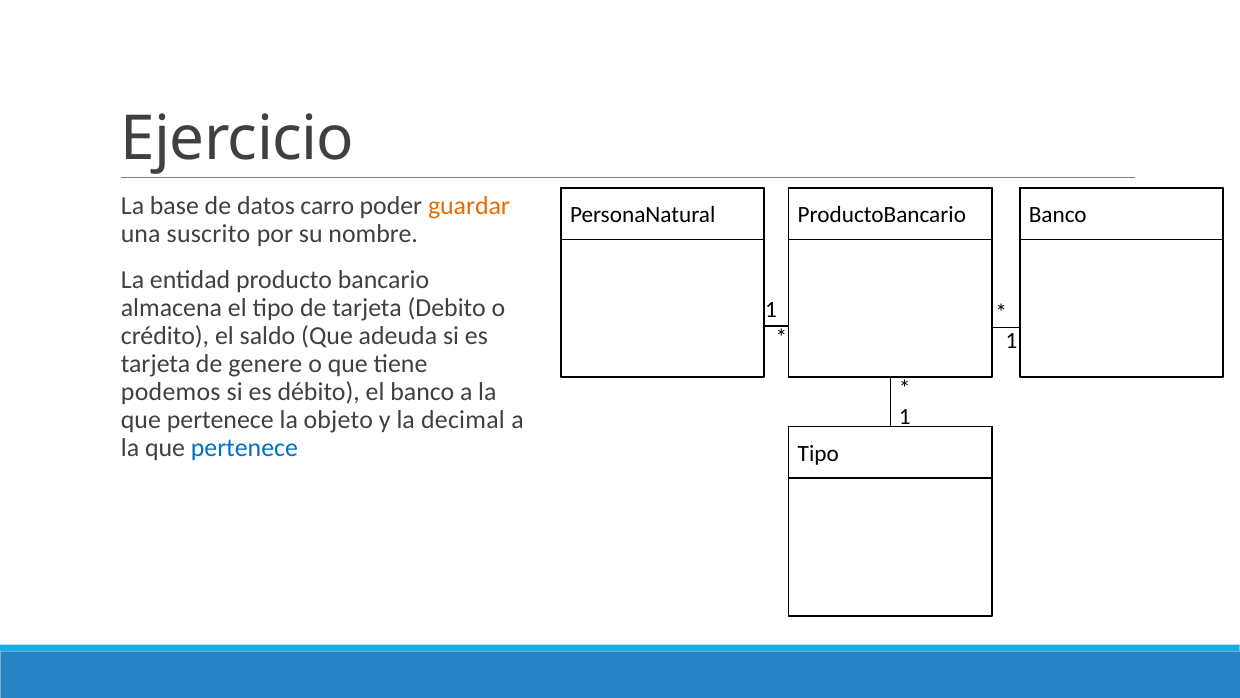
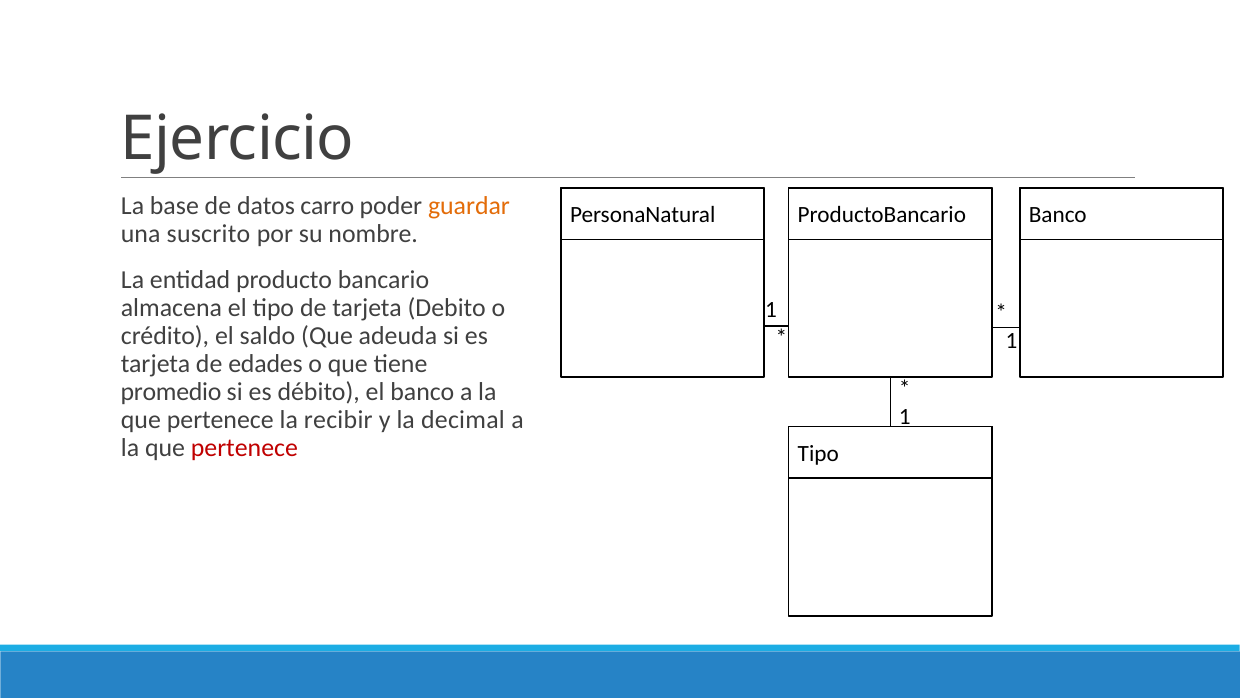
genere: genere -> edades (266, 364)
podemos: podemos -> promedio (171, 392)
objeto: objeto -> recibir (338, 420)
pertenece colour: blue -> red (244, 447)
